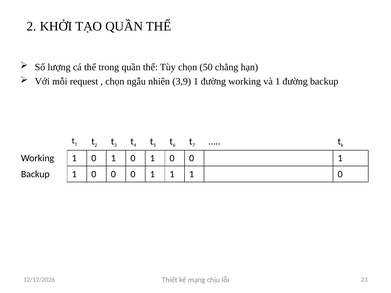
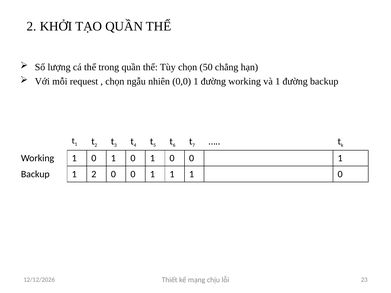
3,9: 3,9 -> 0,0 (182, 81)
Backup 1 0: 0 -> 2 (94, 174)
